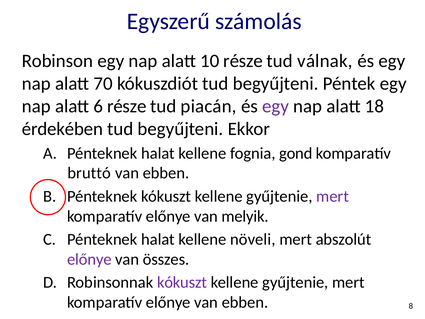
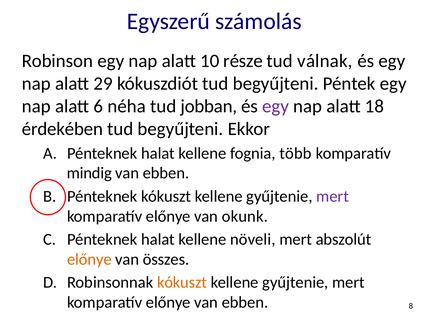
70: 70 -> 29 (103, 83)
6 része: része -> néha (127, 106)
piacán: piacán -> jobban (209, 106)
gond: gond -> több (296, 153)
bruttó: bruttó -> mindig (89, 173)
melyik: melyik -> okunk (245, 216)
előnye colour: purple -> orange (89, 259)
kókuszt colour: purple -> orange (182, 282)
